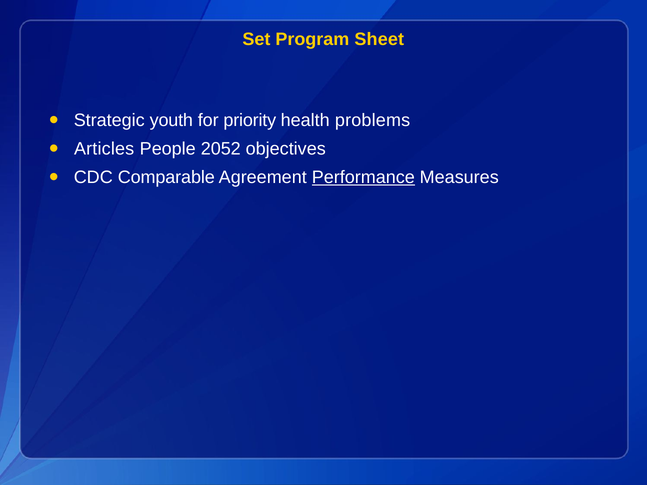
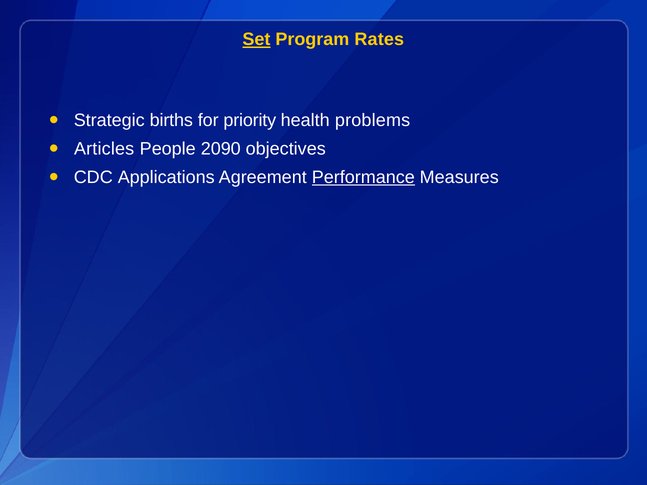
Set underline: none -> present (256, 40)
Sheet: Sheet -> Rates (379, 40)
youth: youth -> births (171, 121)
2052: 2052 -> 2090 (221, 149)
Comparable: Comparable -> Applications (166, 177)
